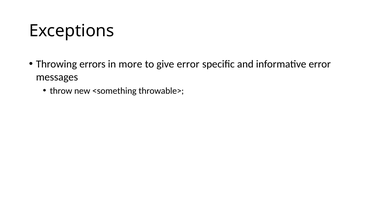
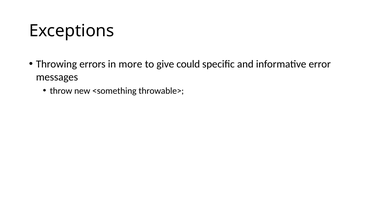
give error: error -> could (188, 64)
